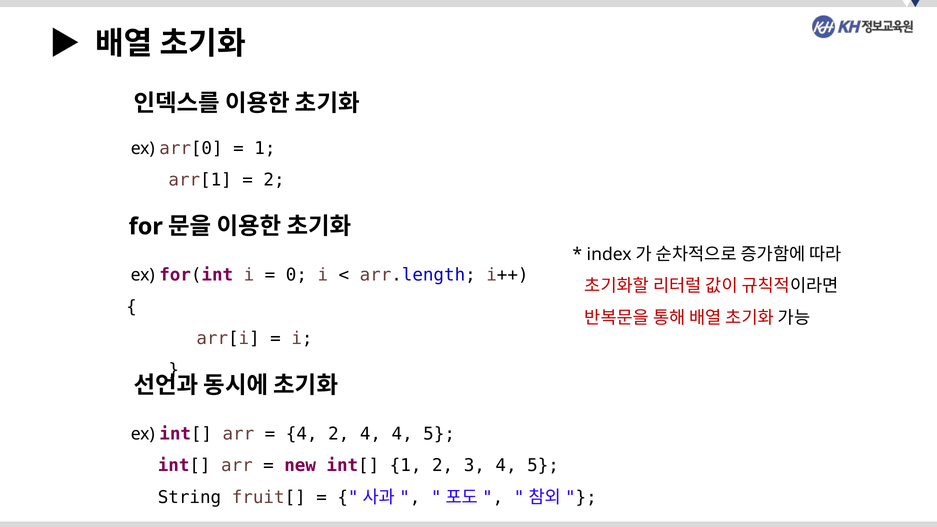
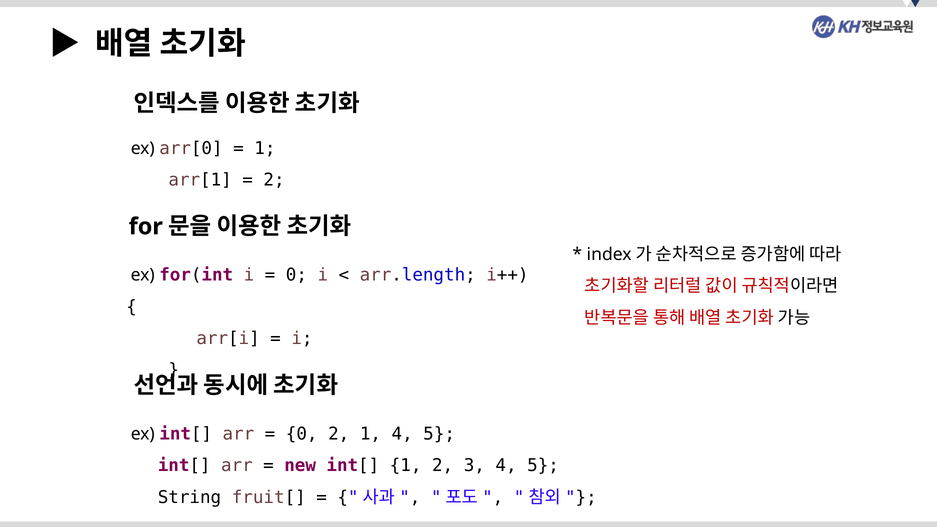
4: 4 -> 0 (302, 434)
2 4: 4 -> 1 (370, 434)
